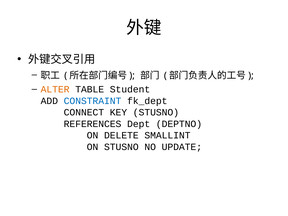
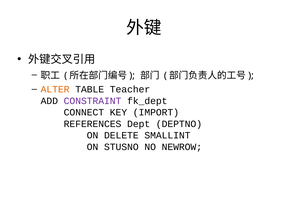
Student: Student -> Teacher (130, 89)
CONSTRAINT colour: blue -> purple (93, 101)
KEY STUSNO: STUSNO -> IMPORT (156, 112)
UPDATE: UPDATE -> NEWROW (182, 147)
